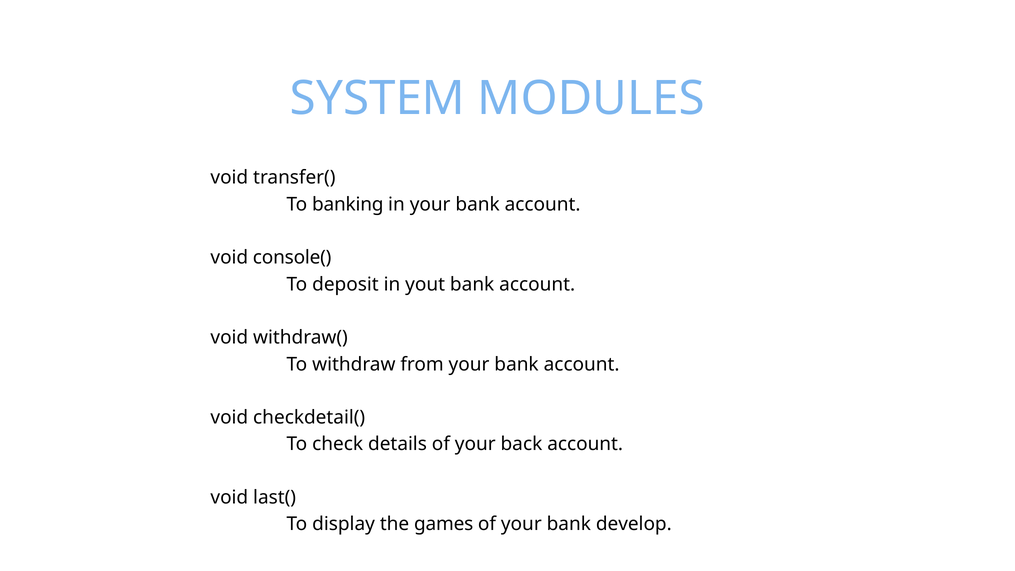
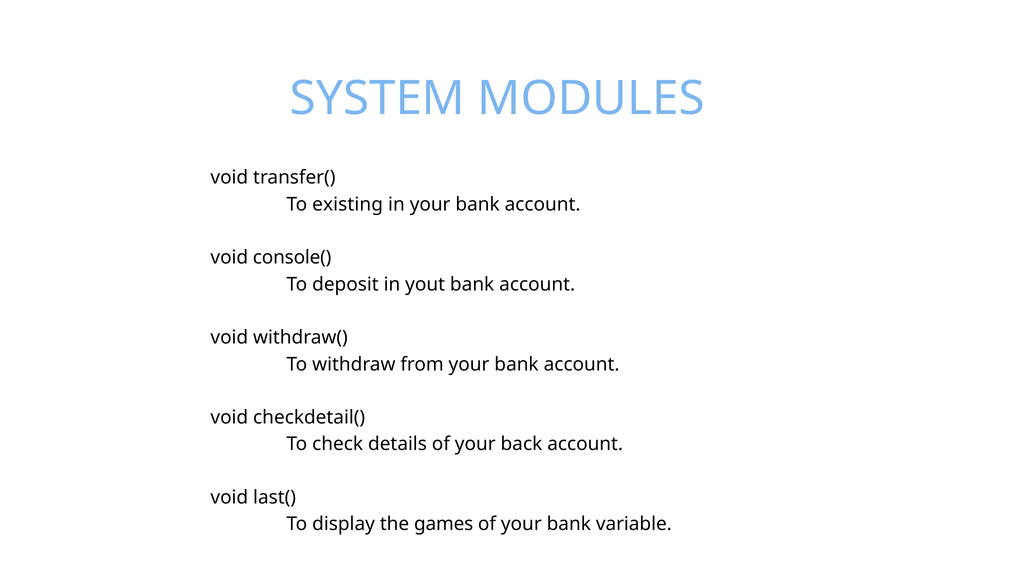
banking: banking -> existing (348, 204)
develop: develop -> variable (634, 524)
